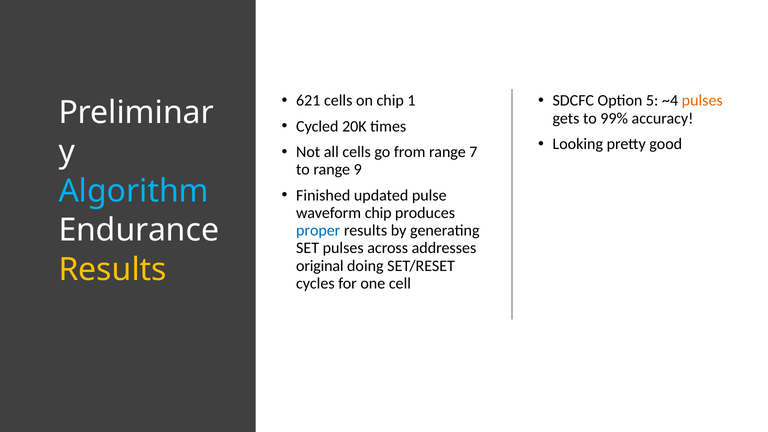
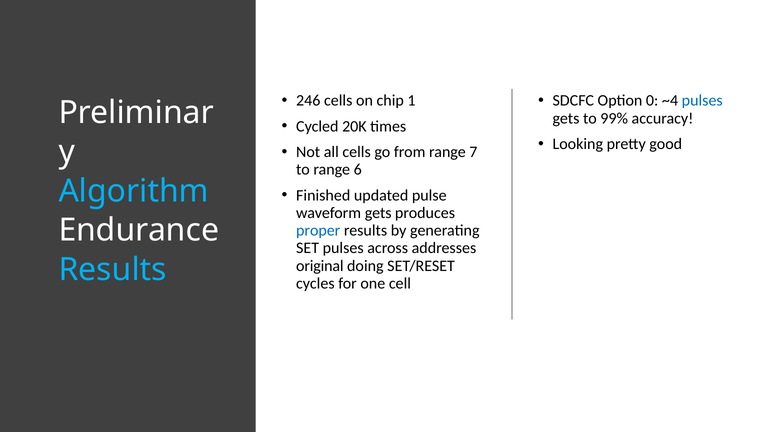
621: 621 -> 246 (308, 101)
5: 5 -> 0 (652, 101)
pulses colour: orange -> blue (702, 101)
9: 9 -> 6 (358, 170)
waveform chip: chip -> gets (378, 213)
Results colour: yellow -> light blue (113, 270)
